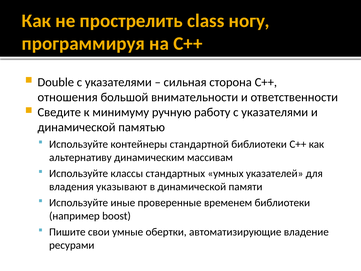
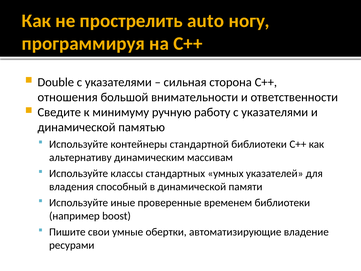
class: class -> auto (206, 21)
указывают: указывают -> способный (122, 187)
